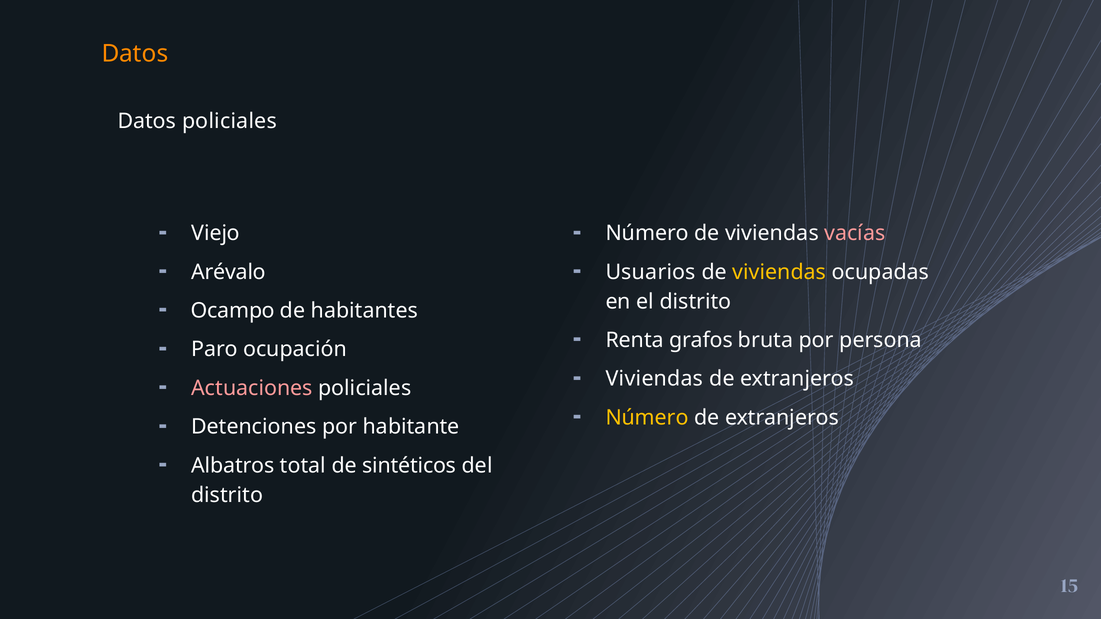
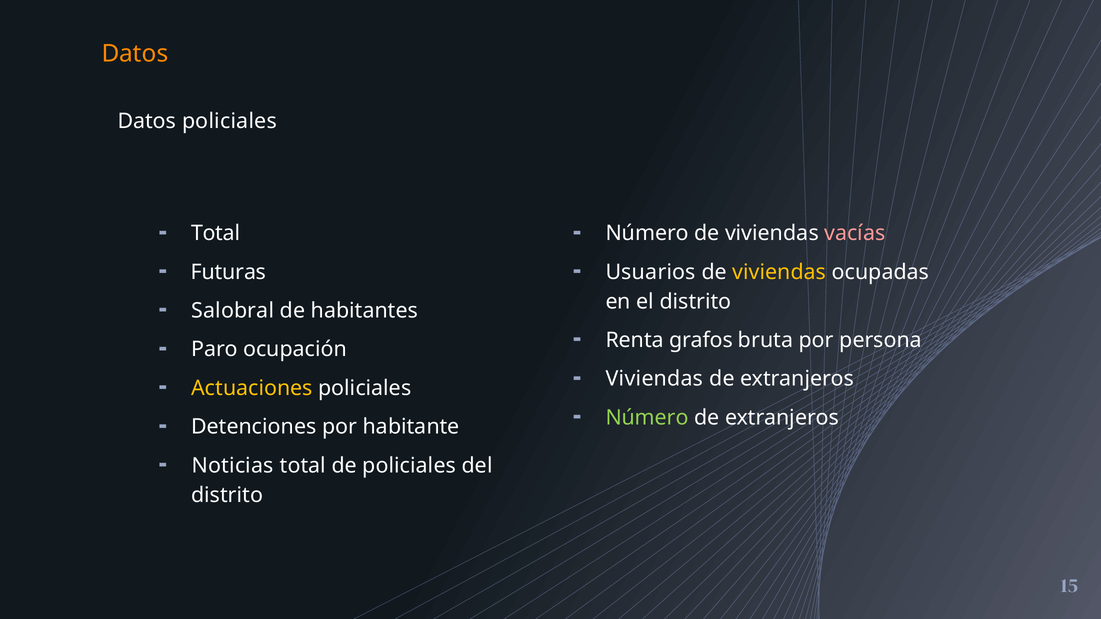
Viejo: Viejo -> Total (216, 233)
Arévalo: Arévalo -> Futuras (228, 272)
Ocampo: Ocampo -> Salobral (233, 311)
Actuaciones colour: pink -> yellow (252, 388)
Número colour: yellow -> light green (647, 418)
Albatros: Albatros -> Noticias (233, 466)
de sintéticos: sintéticos -> policiales (409, 466)
